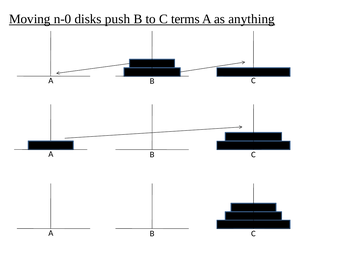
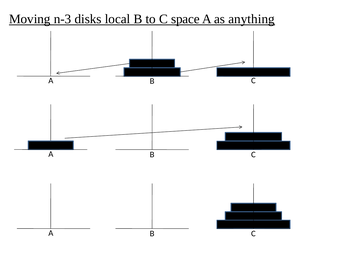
n-0: n-0 -> n-3 (63, 19)
push: push -> local (118, 19)
terms: terms -> space (185, 19)
